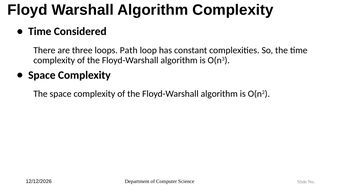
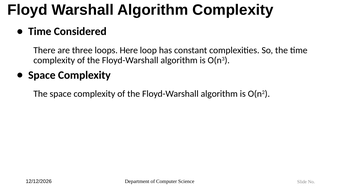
Path: Path -> Here (129, 50)
